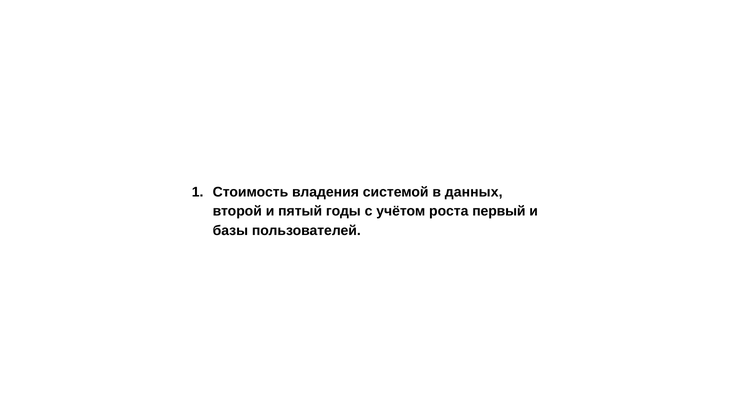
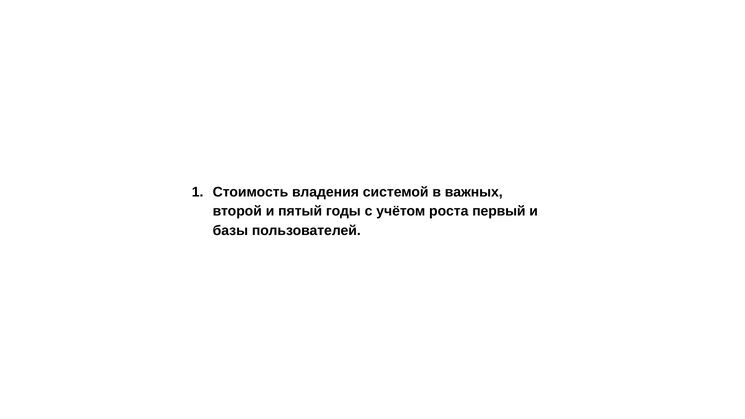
данных: данных -> важных (474, 192)
